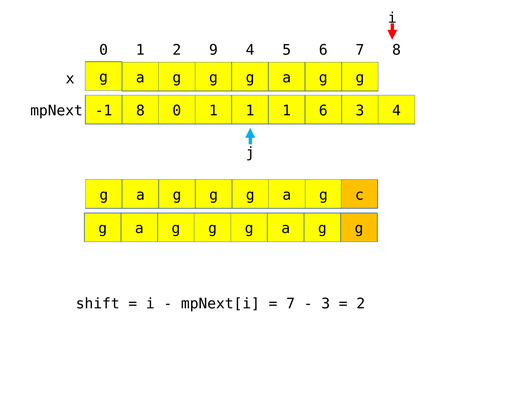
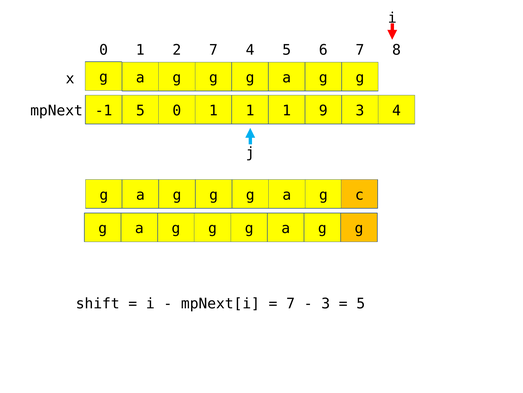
2 9: 9 -> 7 (213, 50)
-1 8: 8 -> 5 (140, 110)
1 6: 6 -> 9 (323, 110)
2: 2 -> 5 (361, 303)
